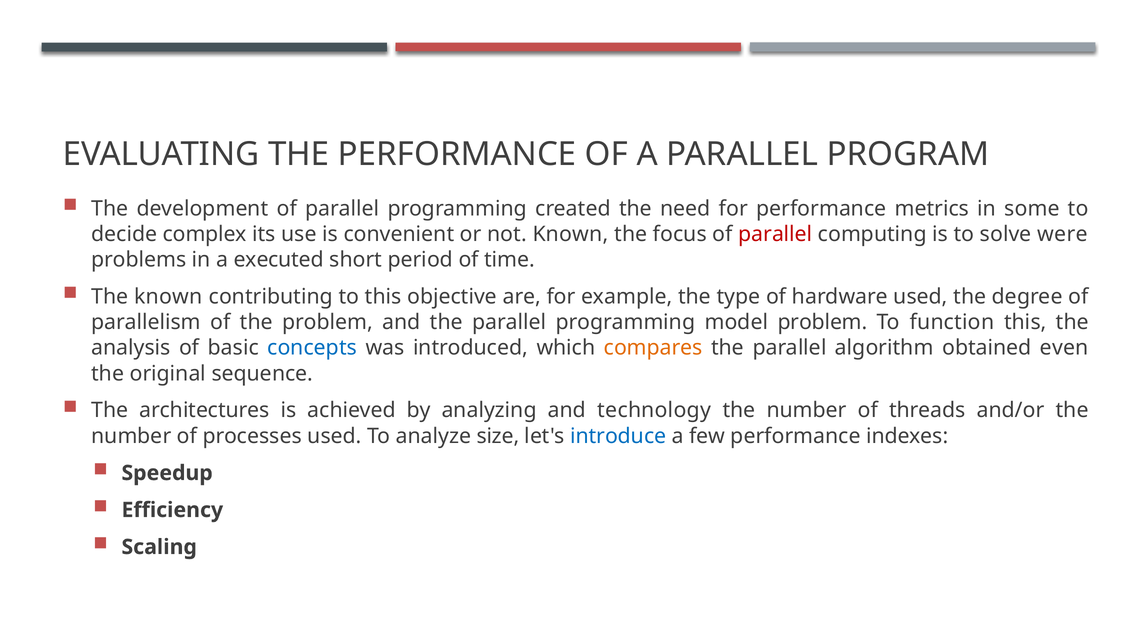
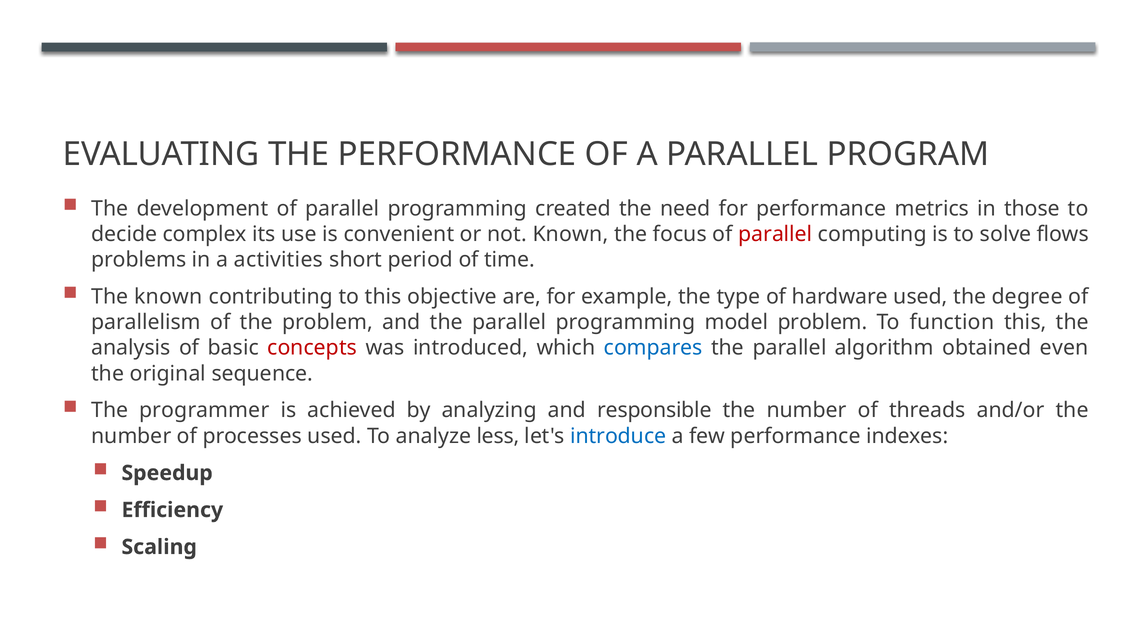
some: some -> those (1032, 208)
were: were -> flows (1063, 234)
executed: executed -> activities (279, 259)
concepts colour: blue -> red (312, 348)
compares colour: orange -> blue (653, 348)
architectures: architectures -> programmer (204, 410)
technology: technology -> responsible (654, 410)
size: size -> less (498, 436)
